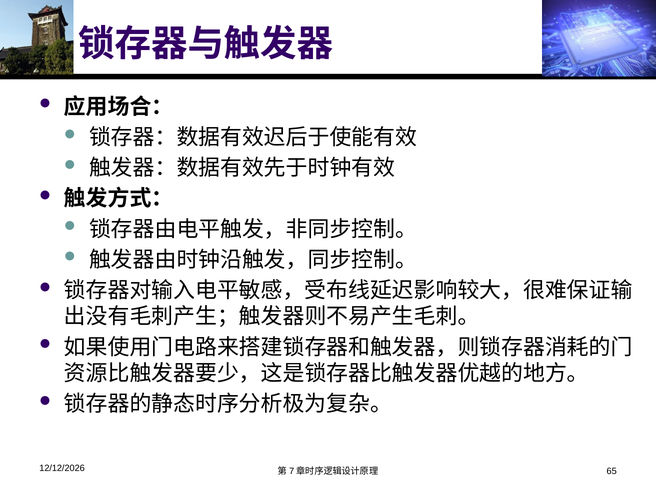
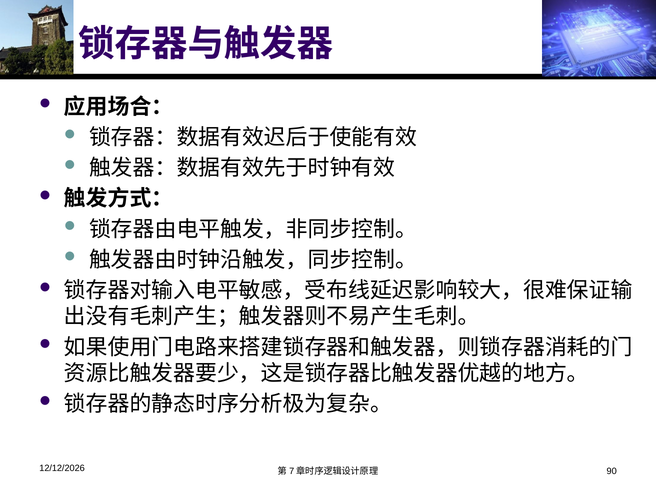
65: 65 -> 90 (612, 471)
